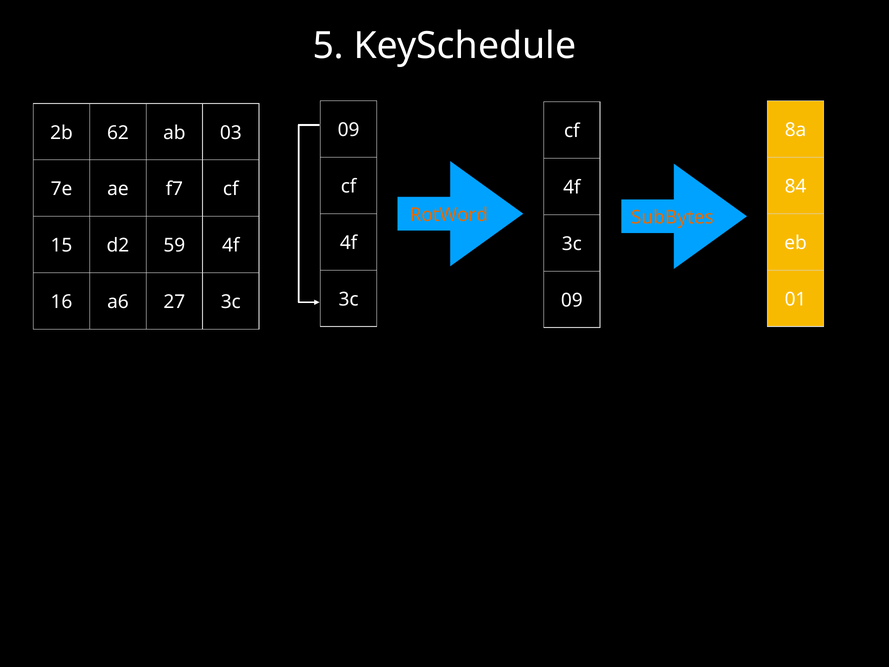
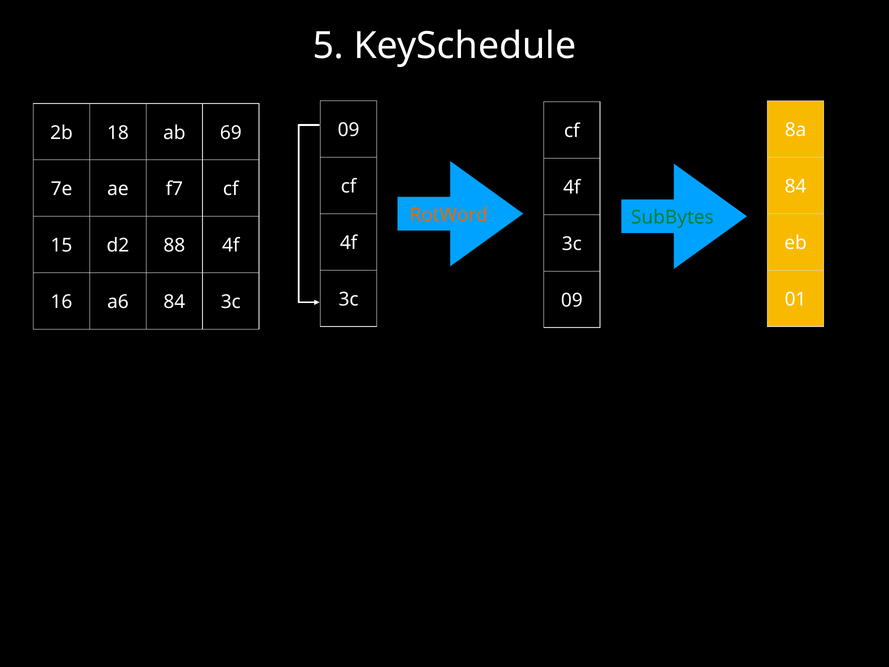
62: 62 -> 18 (118, 133)
03: 03 -> 69 (231, 133)
SubBytes colour: orange -> green (672, 218)
59: 59 -> 88 (174, 246)
a6 27: 27 -> 84 (174, 302)
